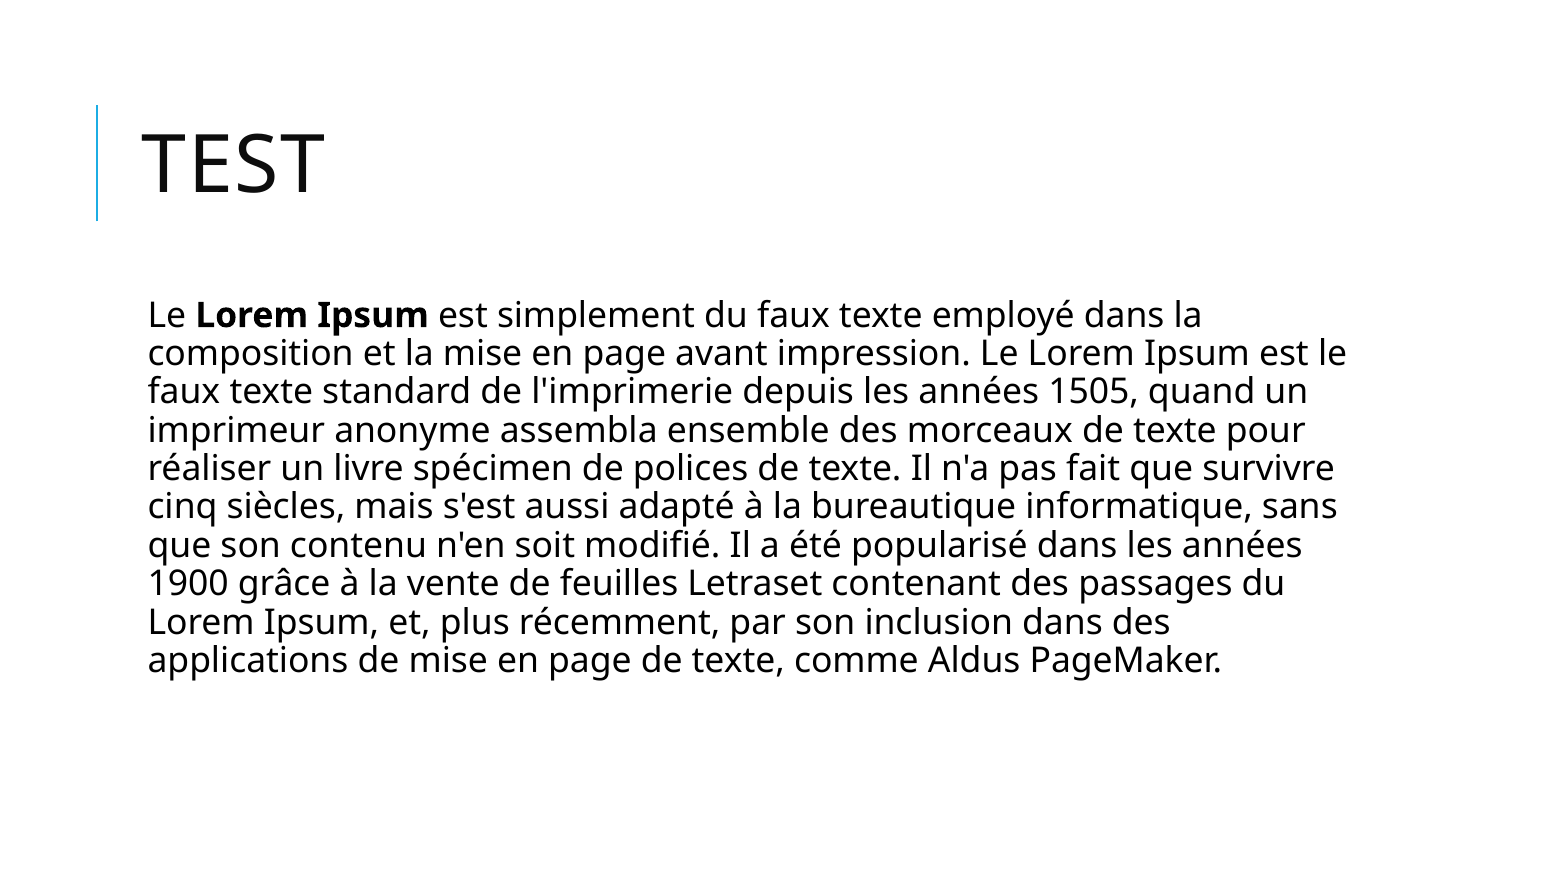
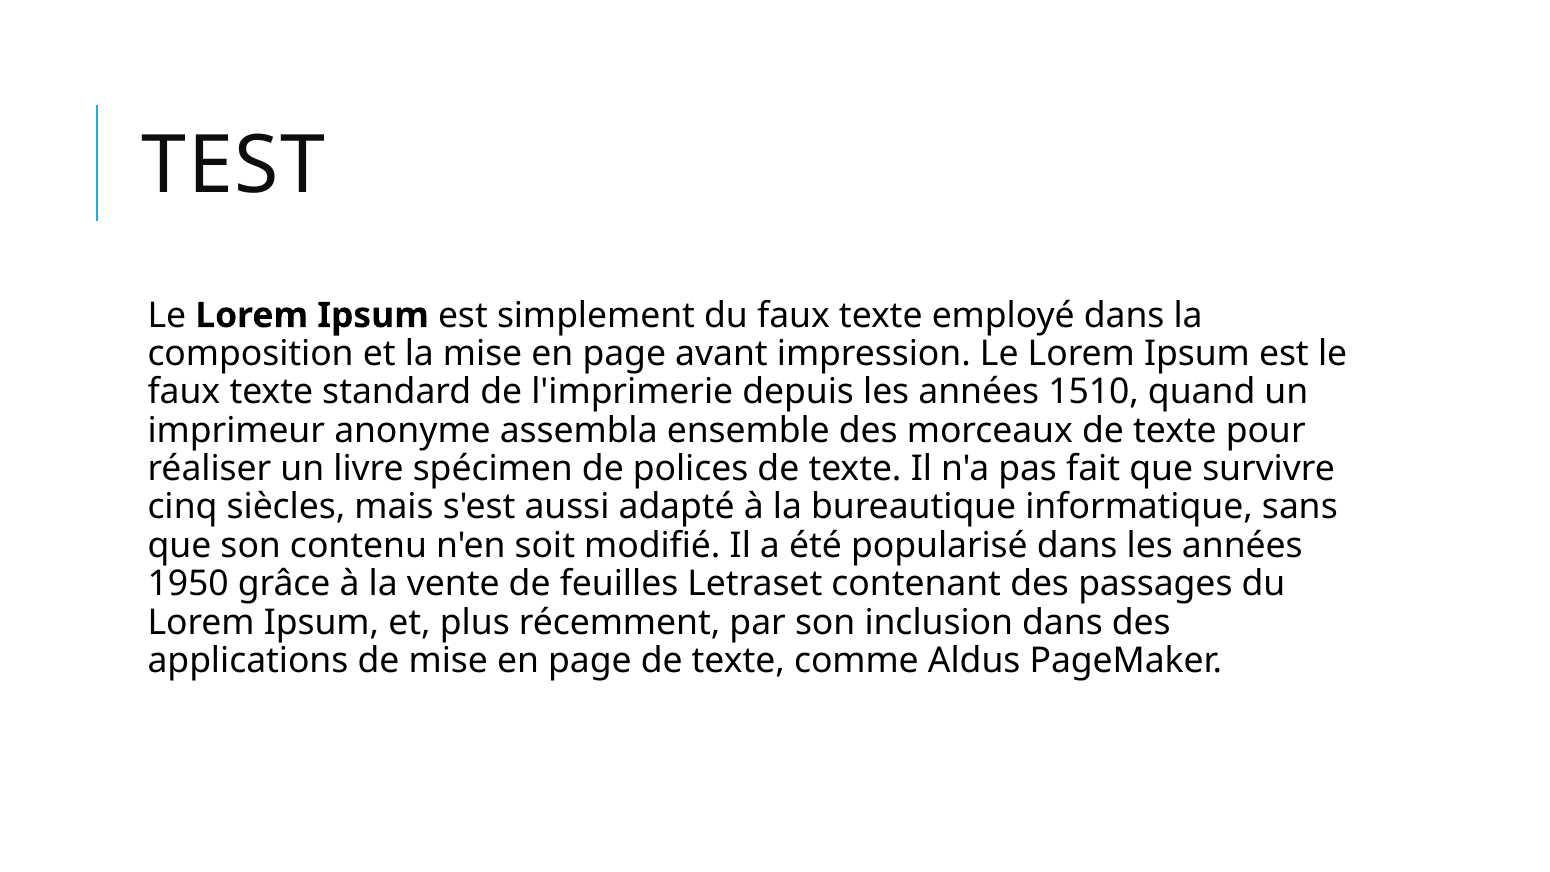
1505: 1505 -> 1510 (1094, 392)
1900: 1900 -> 1950 (188, 584)
